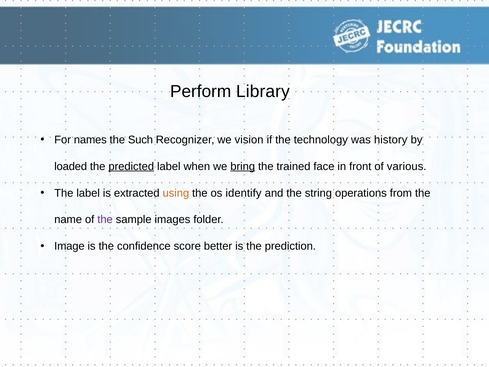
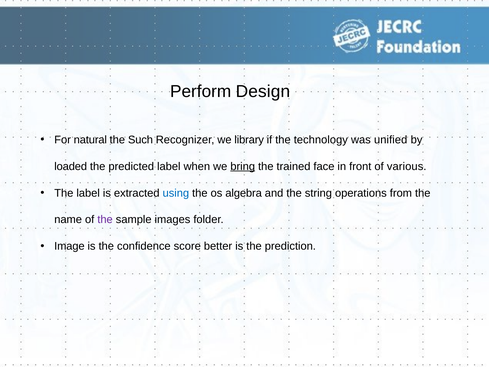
Library: Library -> Design (263, 91)
names: names -> natural (90, 140)
vision: vision -> library (249, 140)
history: history -> unified (391, 140)
predicted underline: present -> none (131, 166)
using colour: orange -> blue (176, 193)
identify: identify -> algebra (244, 193)
